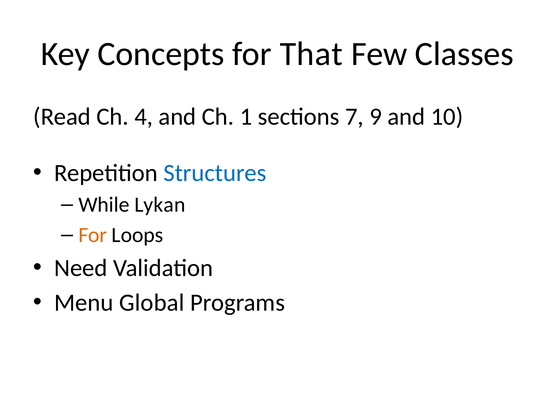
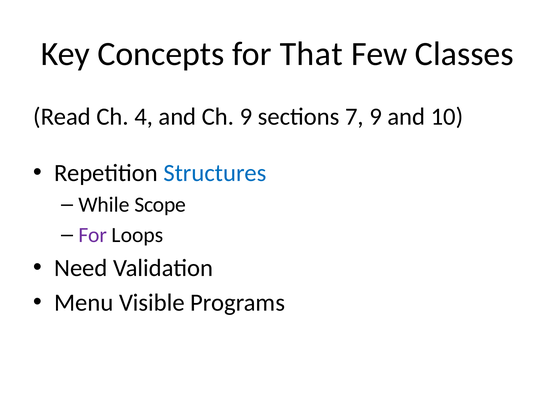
Ch 1: 1 -> 9 (246, 116)
Lykan: Lykan -> Scope (160, 204)
For colour: orange -> purple (93, 235)
Global: Global -> Visible (152, 302)
